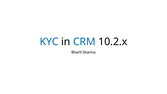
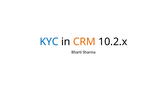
CRM colour: blue -> orange (84, 42)
